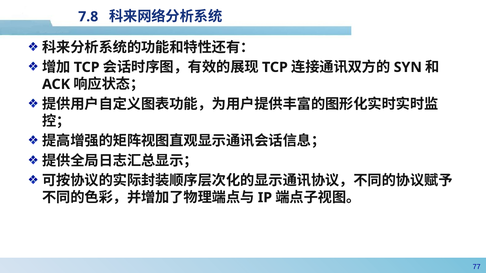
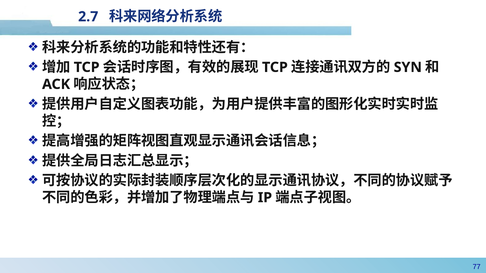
7.8: 7.8 -> 2.7 (88, 17)
